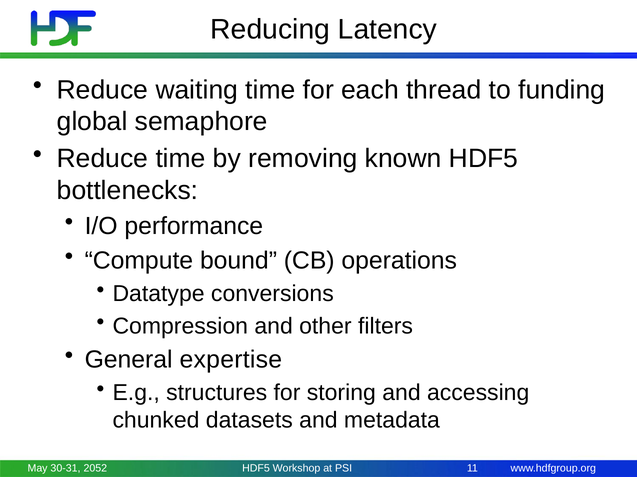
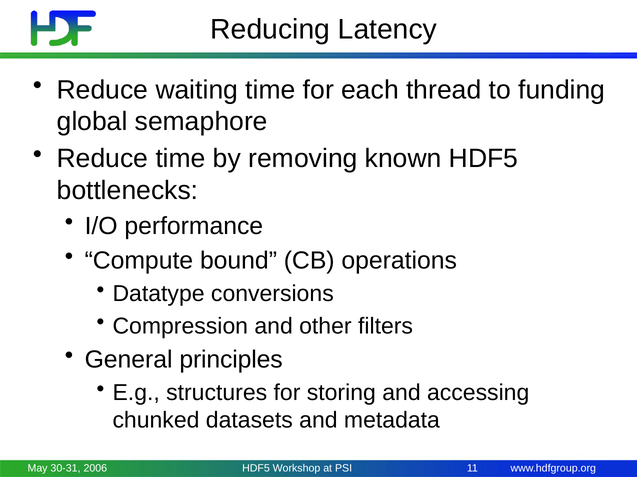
expertise: expertise -> principles (231, 360)
2052: 2052 -> 2006 (95, 469)
